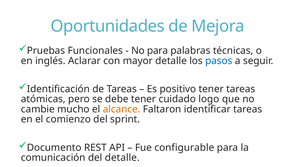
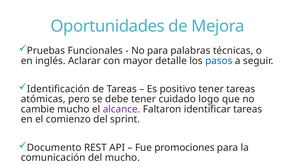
alcance colour: orange -> purple (122, 109)
configurable: configurable -> promociones (185, 148)
del detalle: detalle -> mucho (122, 158)
